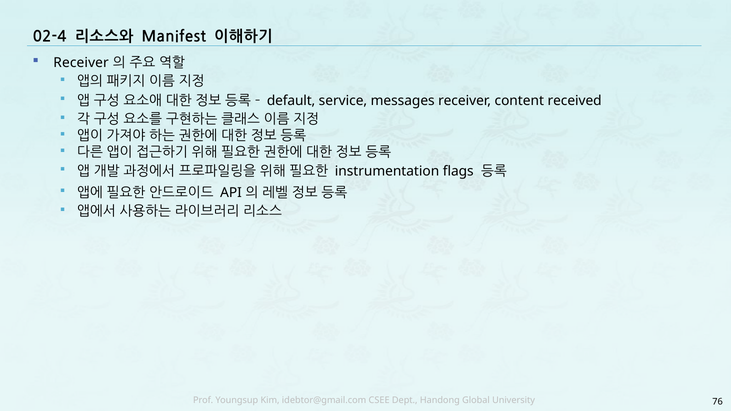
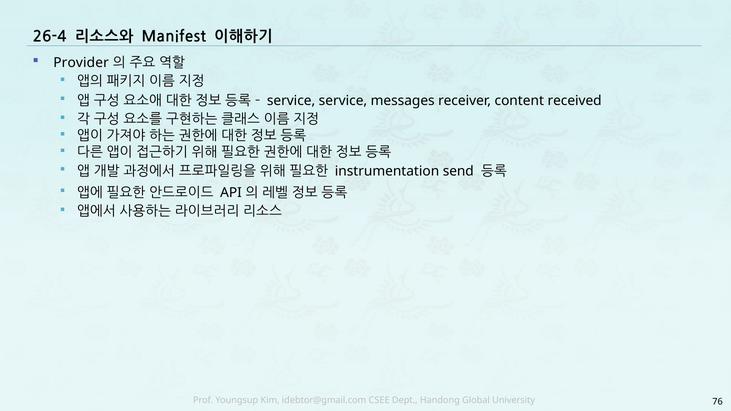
02-4: 02-4 -> 26-4 (50, 37)
Receiver: Receiver -> Provider (81, 63)
default: default -> service (291, 101)
flags: flags -> send (458, 172)
